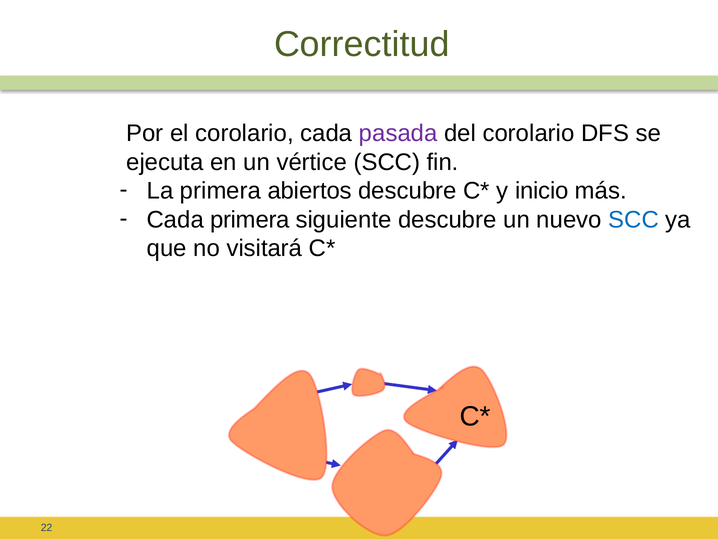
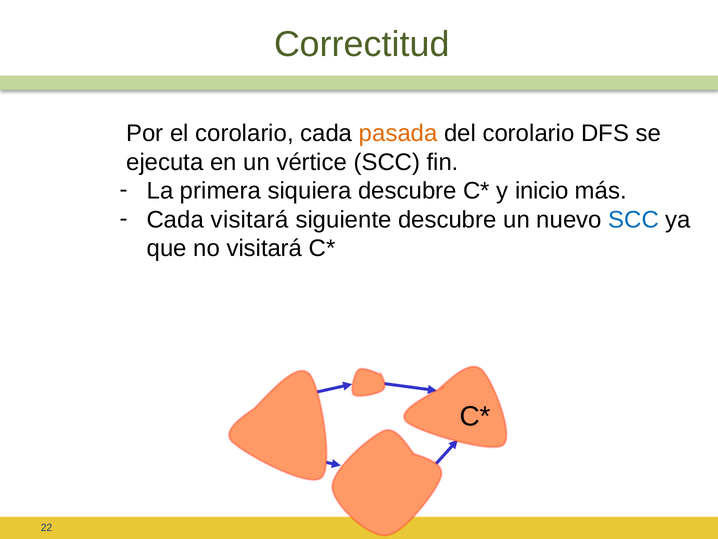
pasada colour: purple -> orange (398, 133)
abiertos: abiertos -> siquiera (310, 191)
Cada primera: primera -> visitará (250, 219)
